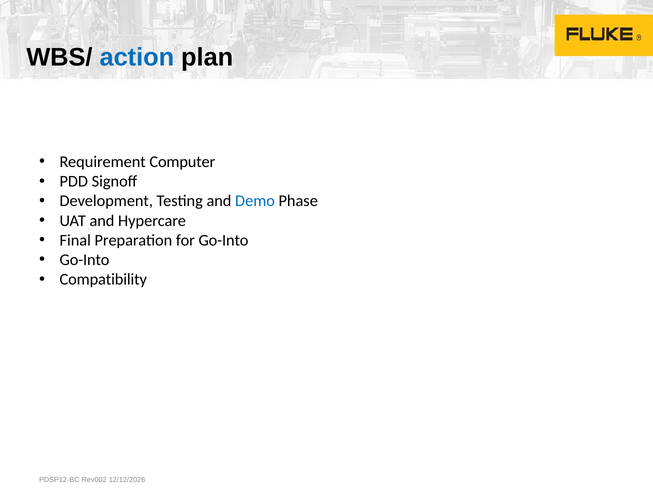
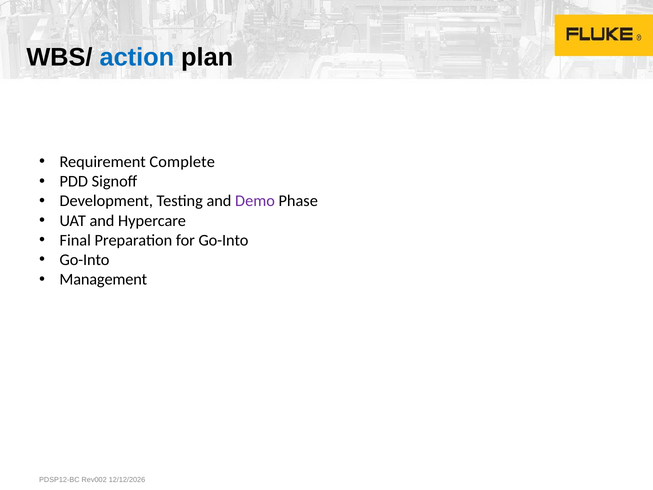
Computer: Computer -> Complete (182, 162)
Demo colour: blue -> purple (255, 201)
Compatibility: Compatibility -> Management (103, 279)
